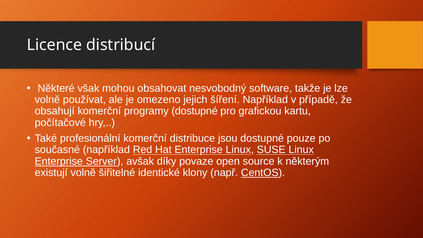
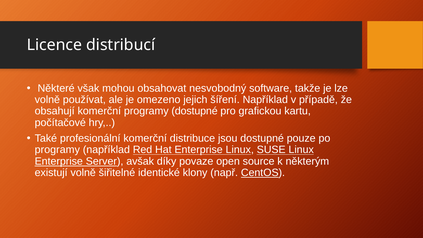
současné: současné -> programy (57, 150)
